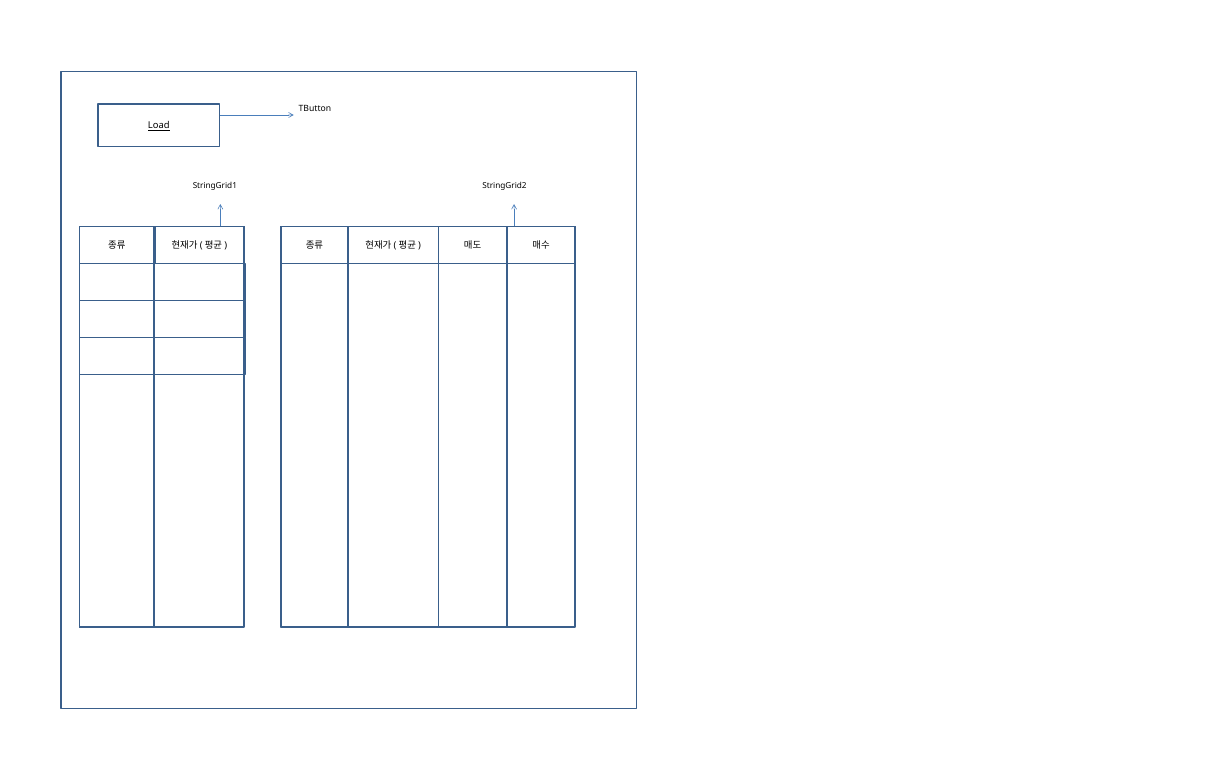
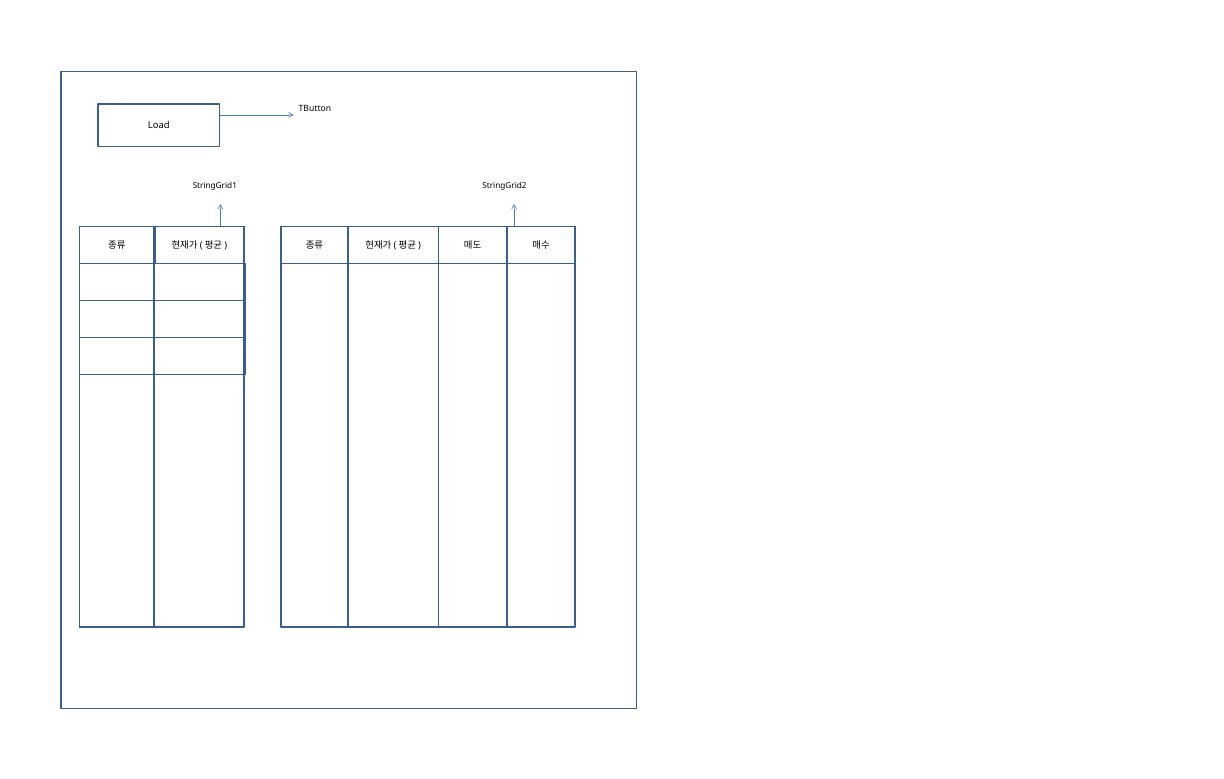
Load underline: present -> none (159, 126)
